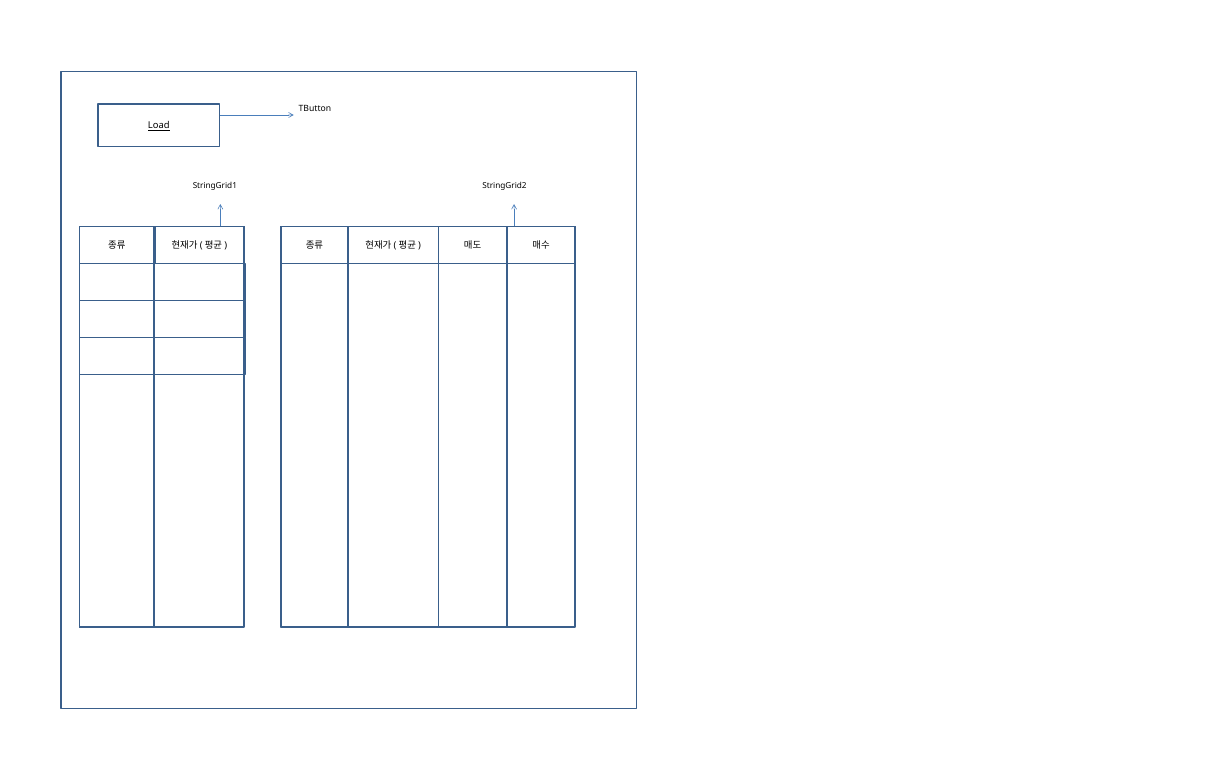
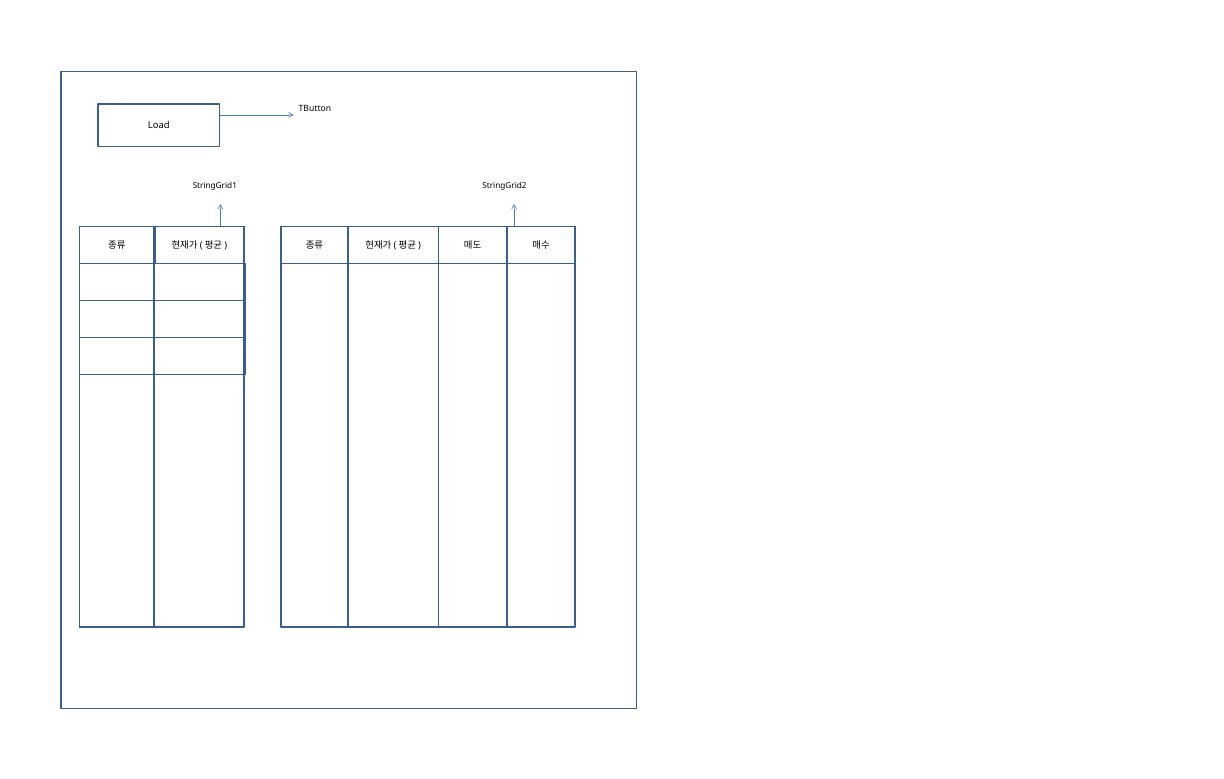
Load underline: present -> none (159, 126)
